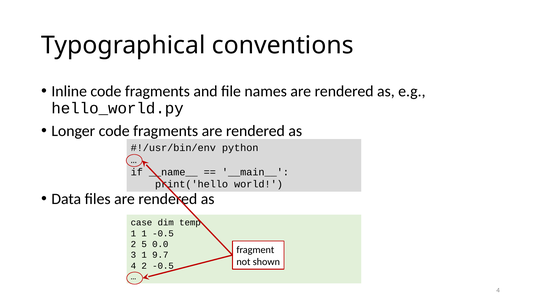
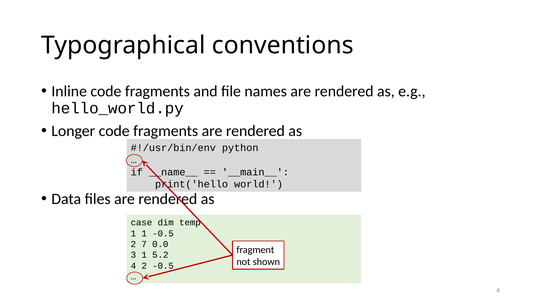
5: 5 -> 7 (144, 244)
9.7: 9.7 -> 5.2 (160, 255)
